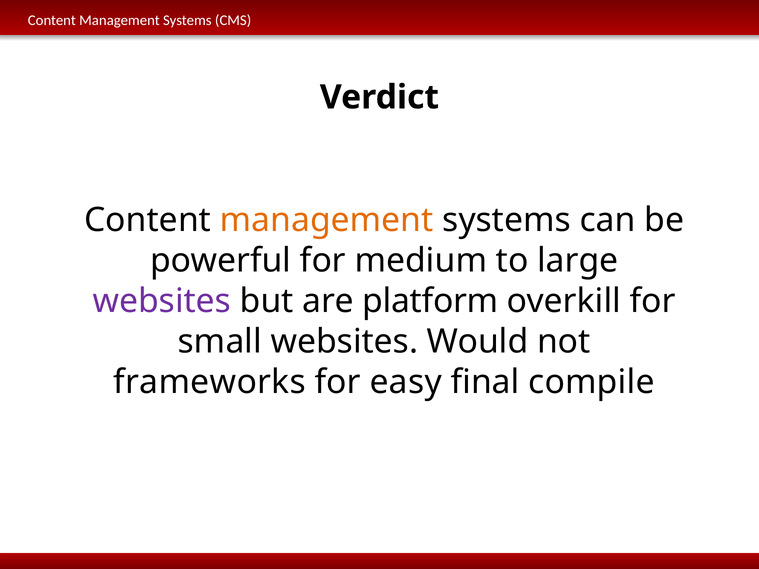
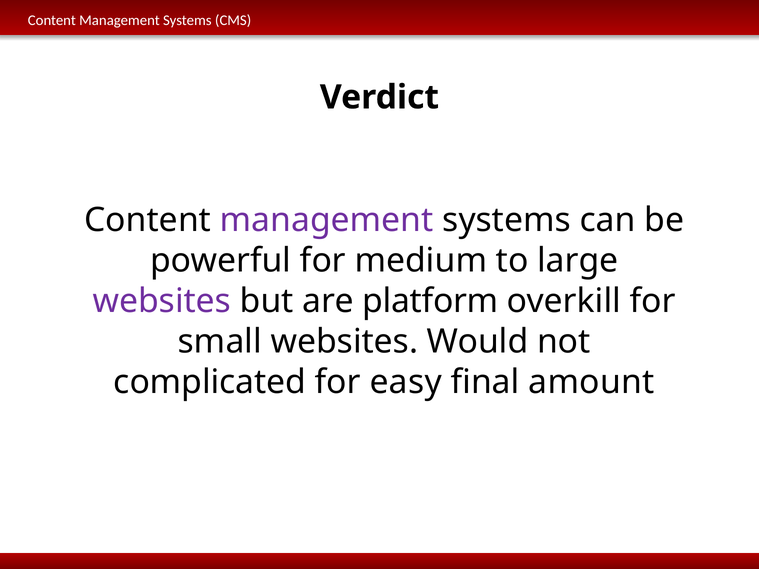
management colour: orange -> purple (327, 220)
frameworks: frameworks -> complicated (210, 382)
compile: compile -> amount (591, 382)
